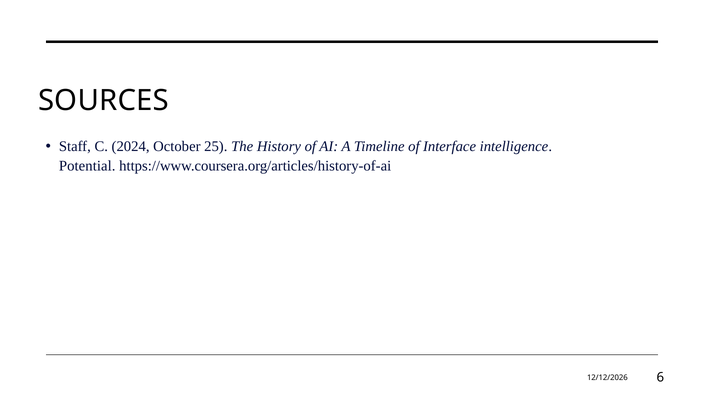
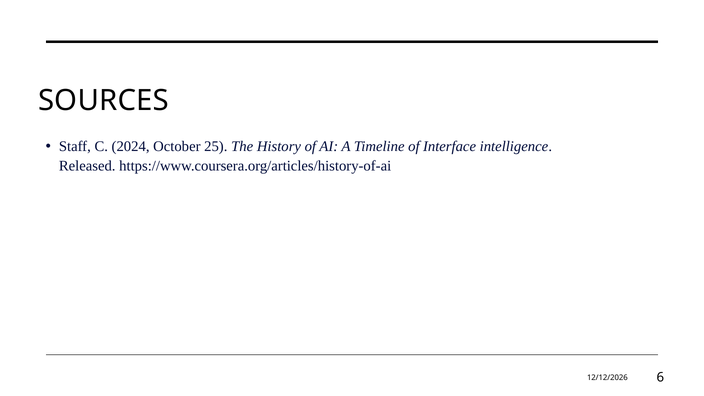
Potential: Potential -> Released (87, 166)
